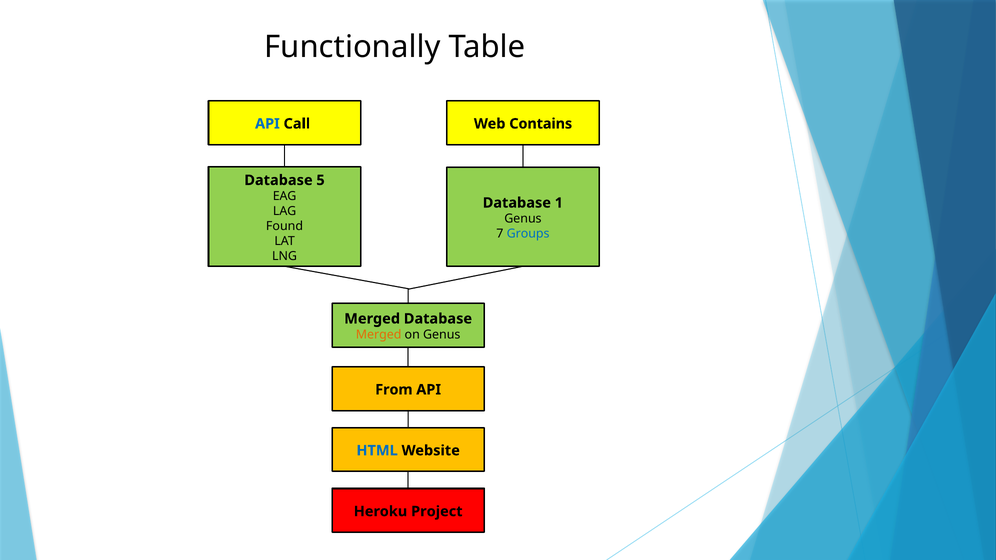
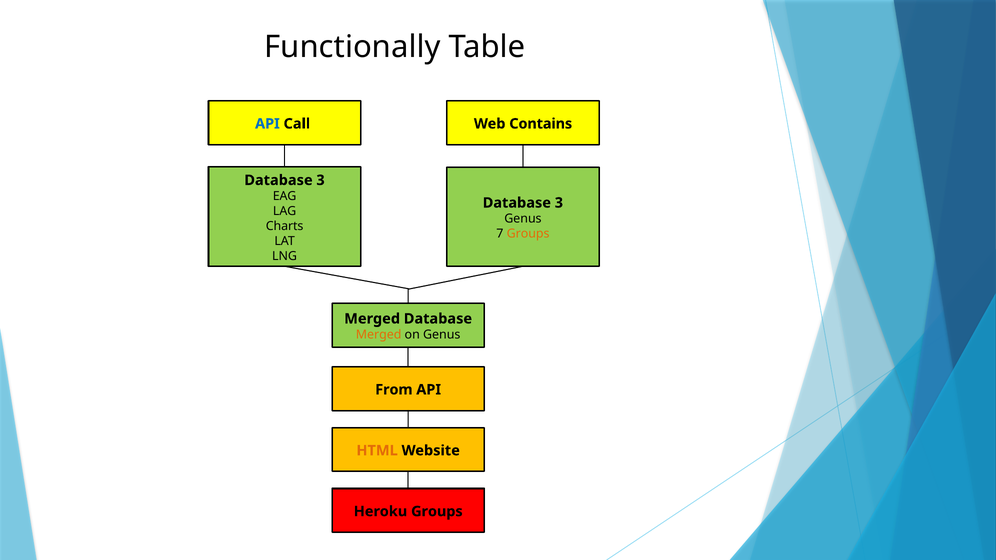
5: 5 -> 3 (321, 180)
1: 1 -> 3 (559, 203)
Found: Found -> Charts (285, 226)
Groups colour: blue -> orange (528, 234)
HTML colour: blue -> orange (377, 451)
Heroku Project: Project -> Groups (437, 512)
